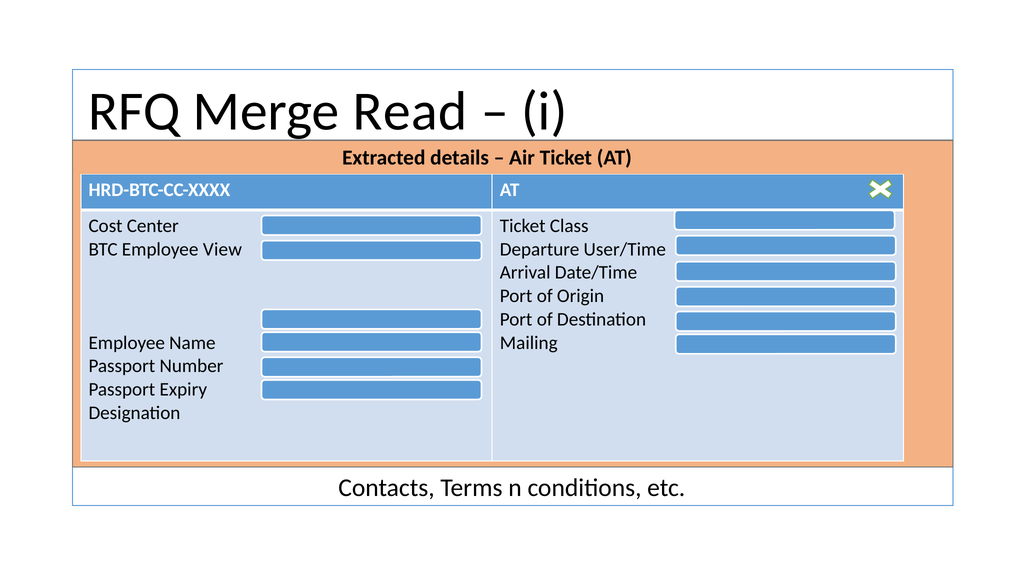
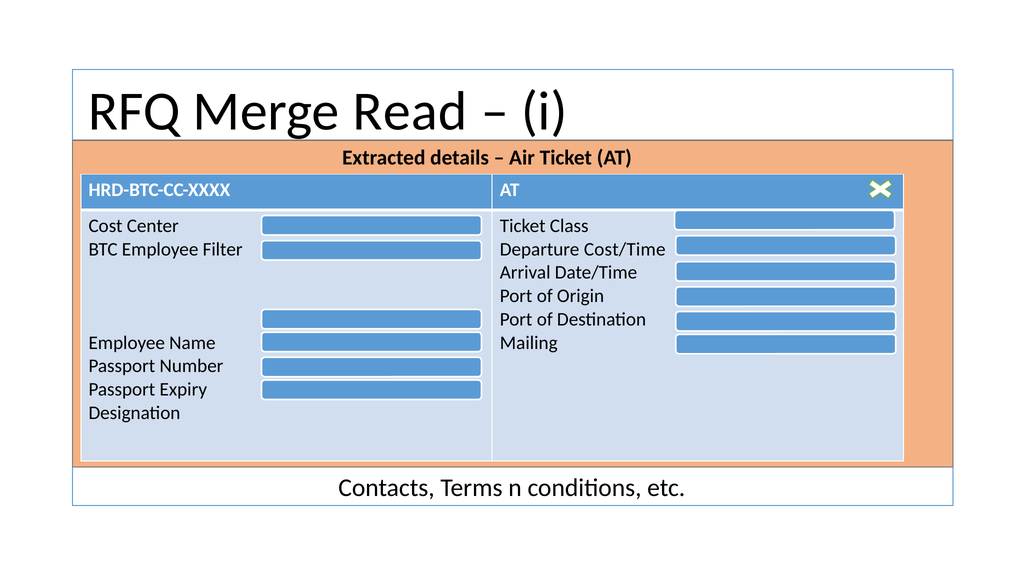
View: View -> Filter (223, 249)
User/Time: User/Time -> Cost/Time (625, 249)
